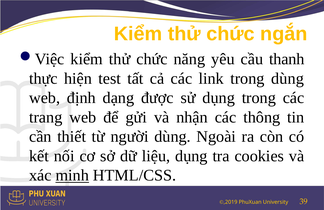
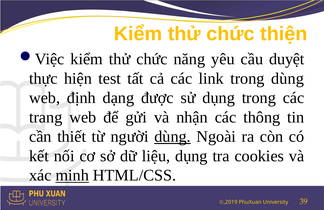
ngắn: ngắn -> thiện (284, 34)
thanh: thanh -> duyệt (287, 59)
dùng underline: none -> present (173, 137)
